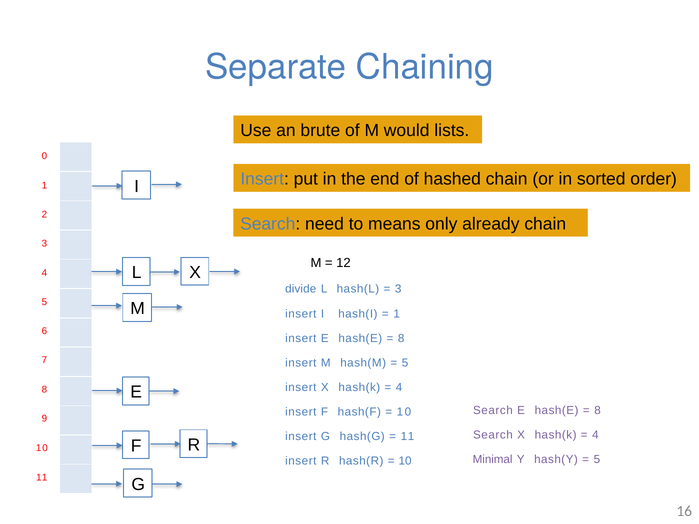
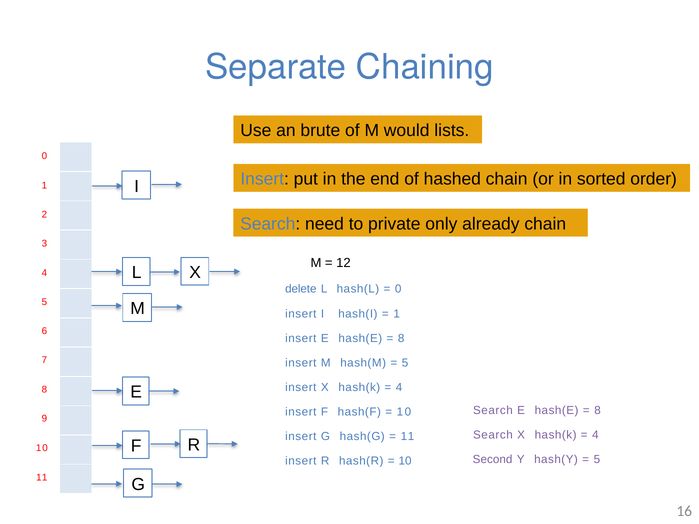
means: means -> private (394, 224)
divide: divide -> delete (301, 289)
3: 3 -> 0 (398, 289)
Minimal: Minimal -> Second (493, 460)
